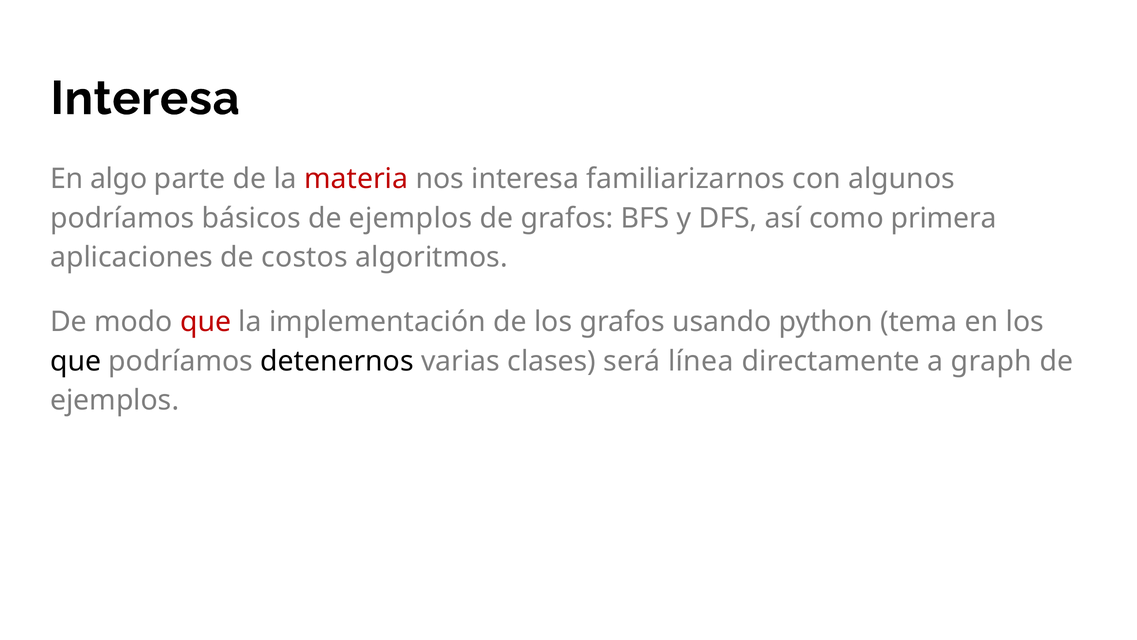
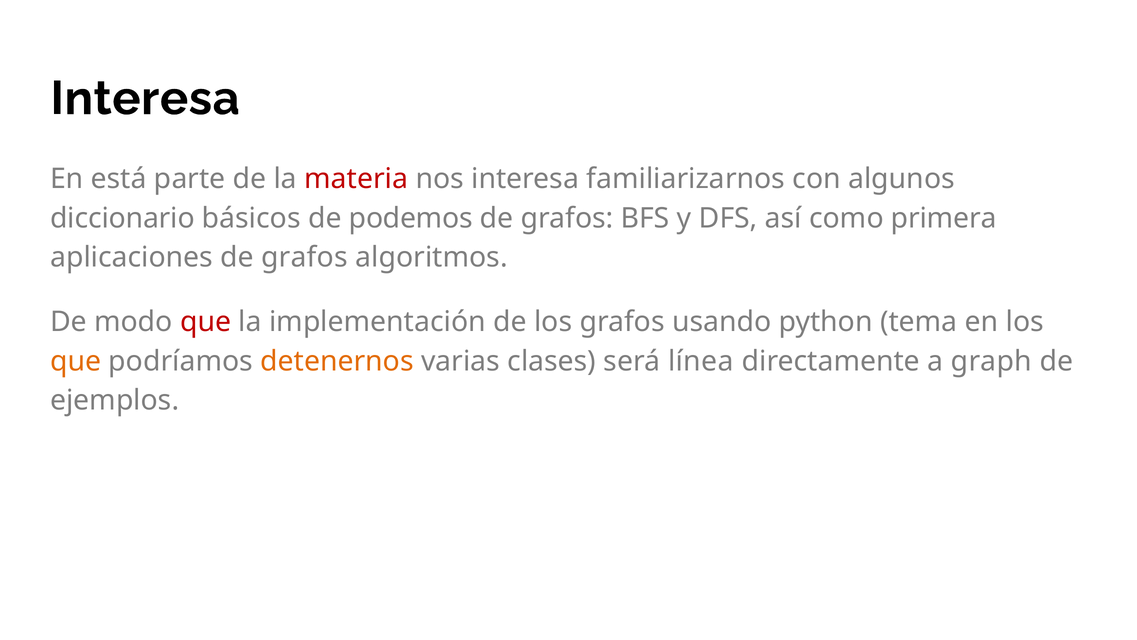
algo: algo -> está (119, 179)
podríamos: podríamos -> diccionario (122, 218)
básicos de ejemplos: ejemplos -> podemos (411, 218)
aplicaciones de costos: costos -> grafos (305, 257)
que colour: black -> orange (76, 361)
detenernos colour: black -> orange (337, 361)
